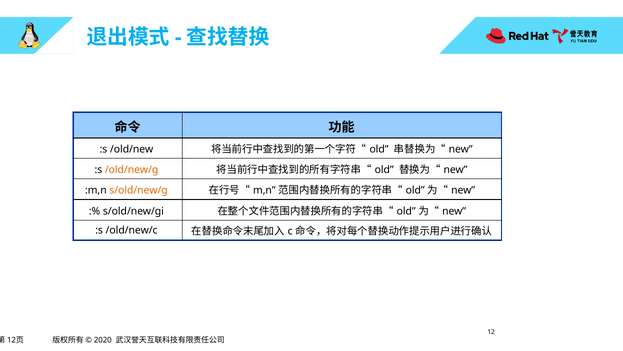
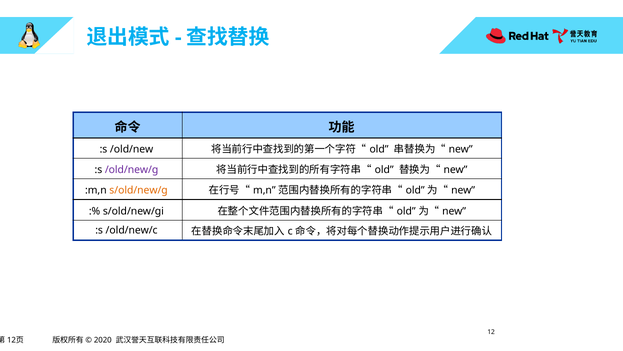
/old/new/g colour: orange -> purple (132, 170)
